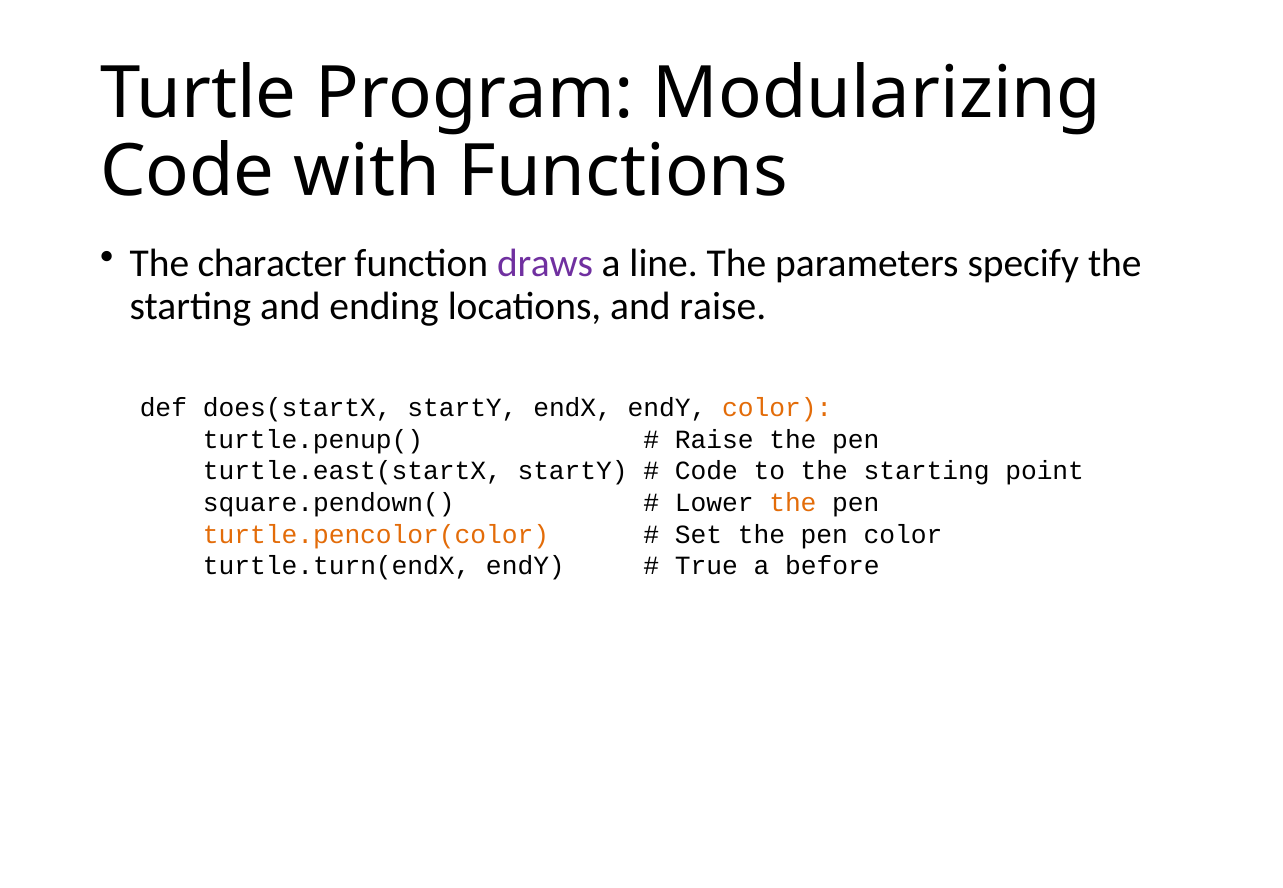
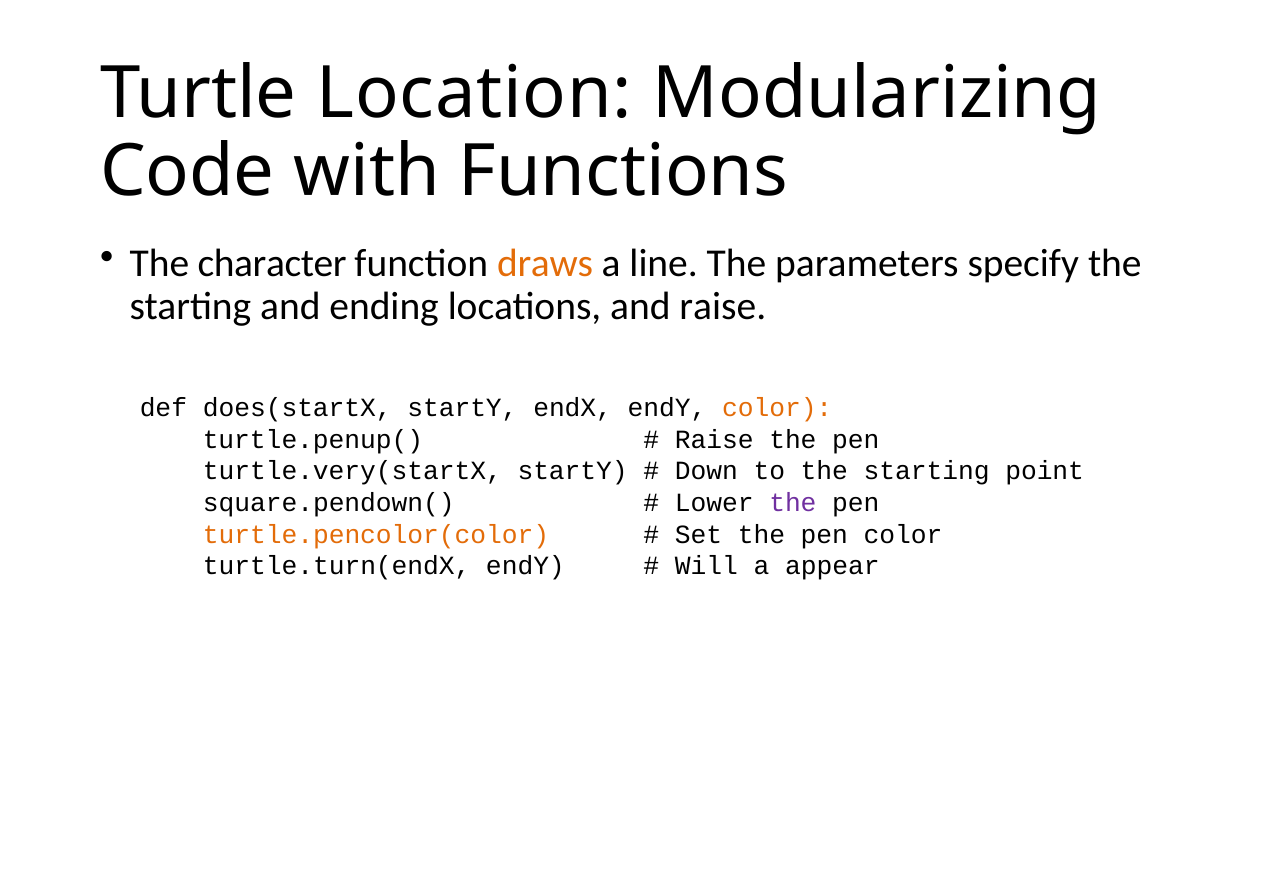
Program: Program -> Location (474, 94)
draws colour: purple -> orange (545, 263)
turtle.east(startX: turtle.east(startX -> turtle.very(startX (352, 471)
Code: Code -> Down (706, 471)
the colour: orange -> purple (793, 503)
True: True -> Will (706, 566)
before: before -> appear (832, 566)
